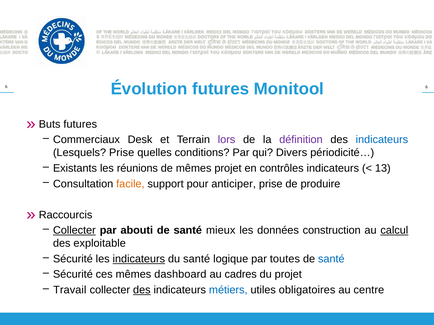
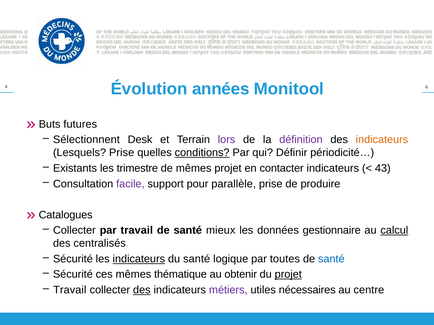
Évolution futures: futures -> années (221, 89)
Commerciaux: Commerciaux -> Sélectionnent (86, 140)
indicateurs colour: blue -> orange (382, 140)
conditions underline: none -> present (202, 153)
Divers: Divers -> Définir (292, 153)
réunions: réunions -> trimestre (137, 168)
contrôles: contrôles -> contacter (282, 168)
13: 13 -> 43 (383, 168)
facile colour: orange -> purple (130, 184)
anticiper: anticiper -> parallèle (234, 184)
Raccourcis: Raccourcis -> Catalogues (66, 215)
Collecter underline: present -> none (74, 231)
par abouti: abouti -> travail (137, 231)
construction: construction -> gestionnaire (332, 231)
exploitable: exploitable -> centralisés (100, 244)
dashboard: dashboard -> thématique (180, 275)
cadres: cadres -> obtenir (241, 275)
projet underline: none -> present (288, 275)
métiers colour: blue -> purple (228, 290)
obligatoires: obligatoires -> nécessaires (307, 290)
